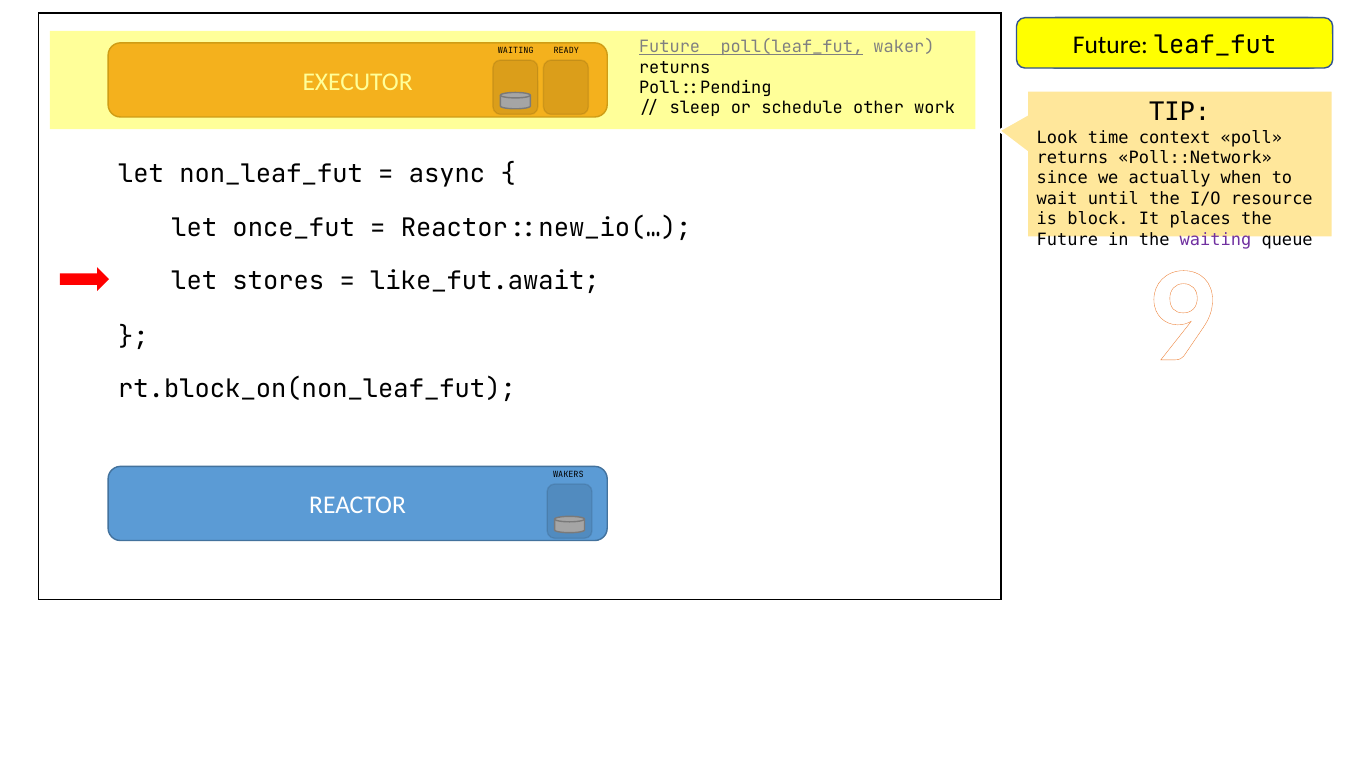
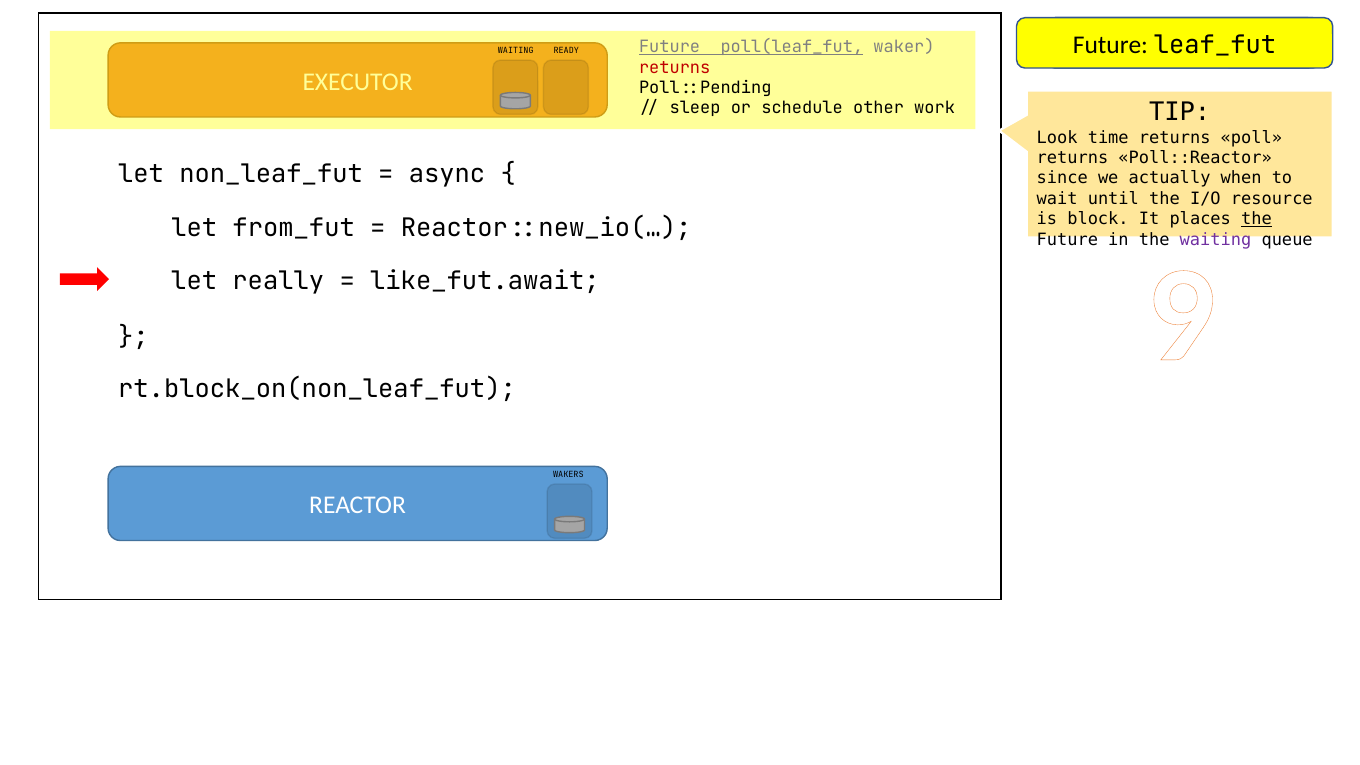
returns colour: black -> red (675, 67)
time context: context -> returns (1175, 137)
Poll::Network: Poll::Network -> Poll::Reactor (1195, 158)
the underline: none -> present (1256, 219)
once_fut: once_fut -> from_fut (294, 228)
stores: stores -> really (278, 281)
